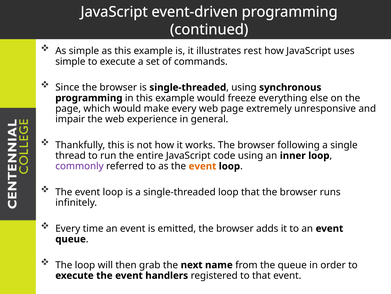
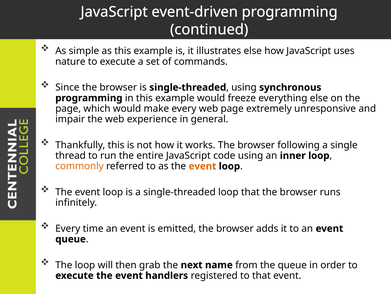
illustrates rest: rest -> else (253, 51)
simple: simple -> nature (70, 61)
commonly colour: purple -> orange (79, 166)
